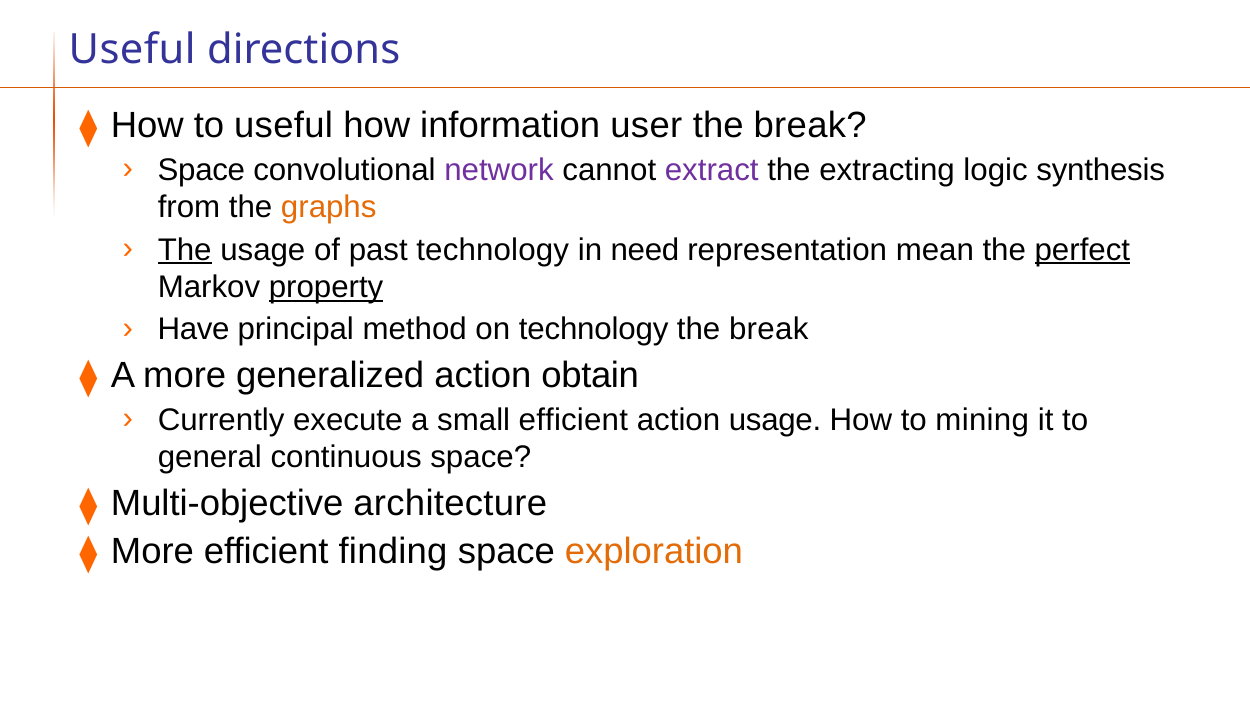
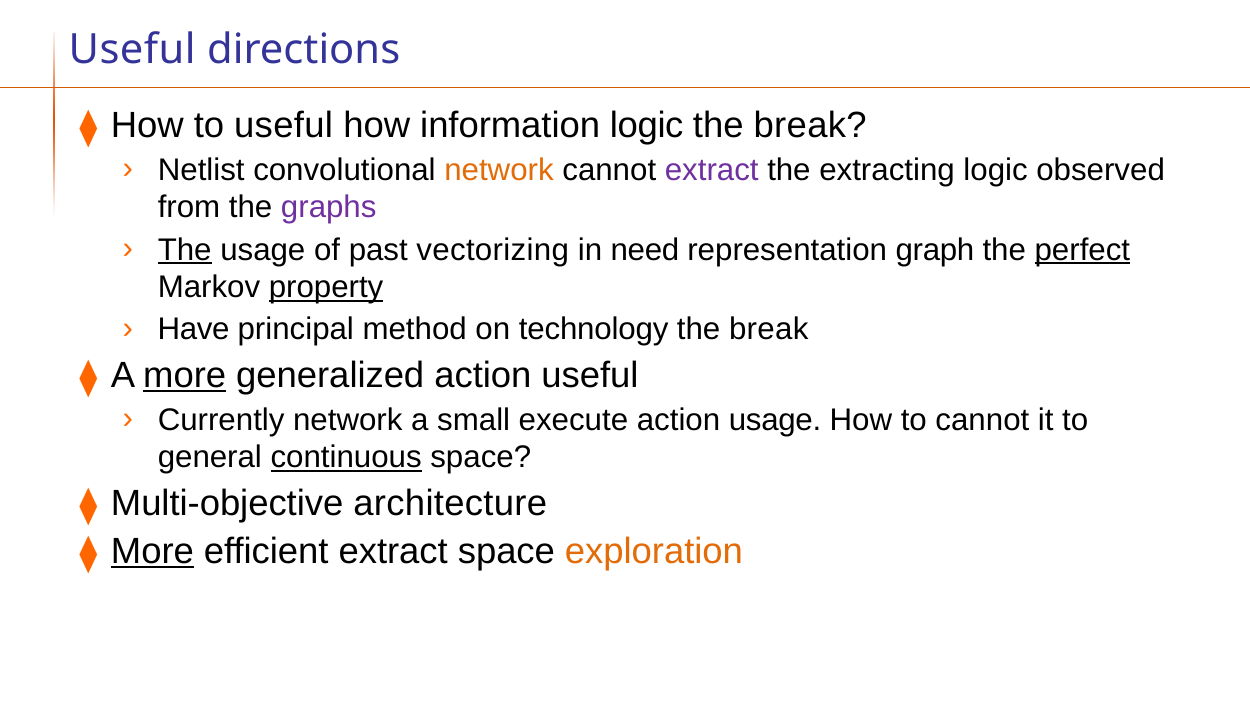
information user: user -> logic (647, 125)
Space: Space -> Netlist (201, 170)
network colour: purple -> orange (499, 170)
synthesis: synthesis -> observed (1101, 170)
graphs colour: orange -> purple (329, 208)
past technology: technology -> vectorizing (493, 250)
mean: mean -> graph (935, 250)
more underline: none -> present (185, 375)
action obtain: obtain -> useful (590, 375)
Currently execute: execute -> network (348, 420)
small efficient: efficient -> execute (573, 420)
to mining: mining -> cannot (982, 420)
continuous underline: none -> present (346, 458)
More underline: none -> present (152, 552)
efficient finding: finding -> extract (393, 552)
